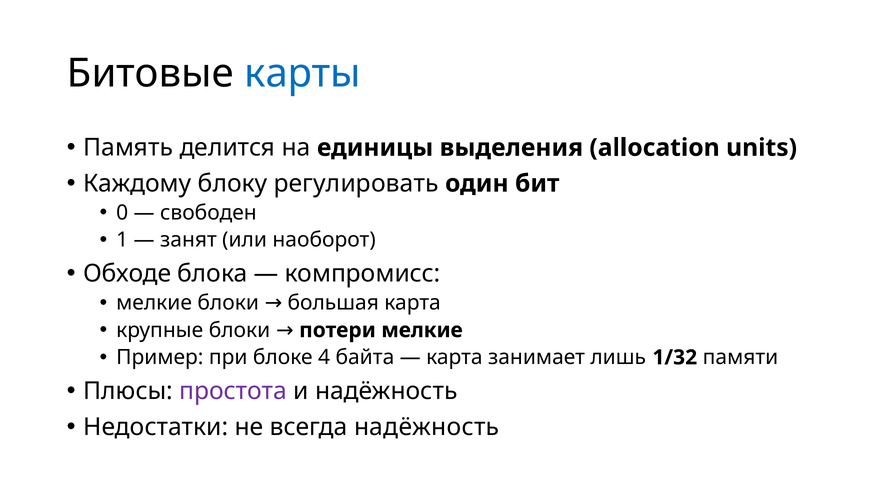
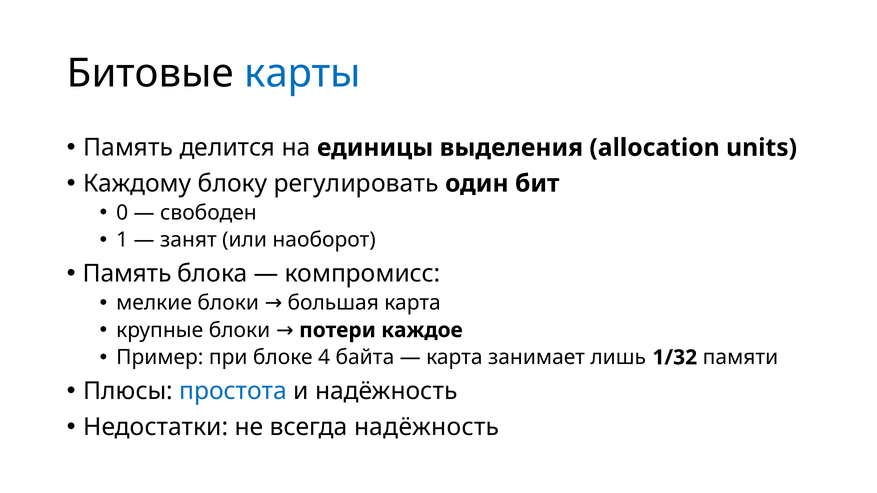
Обходе: Обходе -> Память (127, 274)
потери мелкие: мелкие -> каждое (422, 330)
простота colour: purple -> blue (233, 391)
